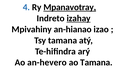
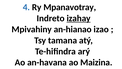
Mpanavotray underline: present -> none (70, 7)
an-hevero: an-hevero -> an-havana (47, 62)
ao Tamana: Tamana -> Maizina (96, 62)
